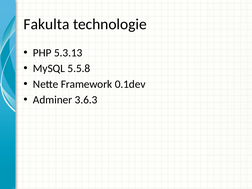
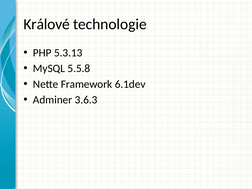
Fakulta: Fakulta -> Králové (47, 24)
0.1dev: 0.1dev -> 6.1dev (130, 84)
